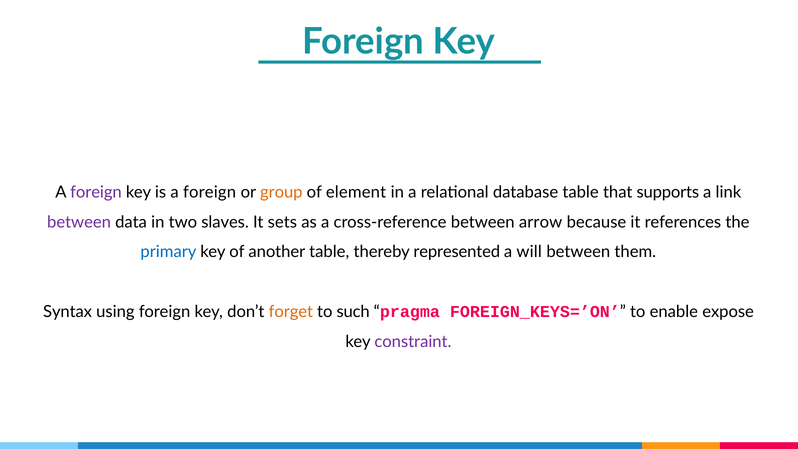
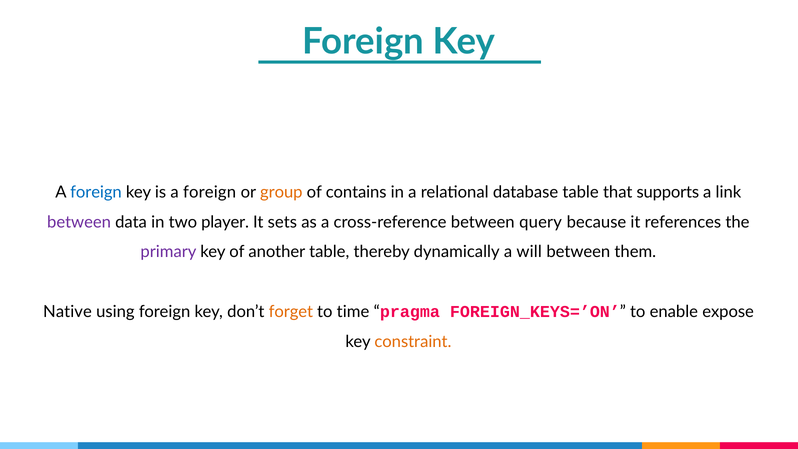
foreign colour: purple -> blue (96, 192)
element: element -> contains (356, 192)
slaves: slaves -> player (225, 222)
arrow: arrow -> query (541, 222)
primary colour: blue -> purple (168, 252)
represented: represented -> dynamically (457, 252)
Syntax: Syntax -> Native (67, 312)
such: such -> time (353, 312)
constraint colour: purple -> orange (413, 342)
